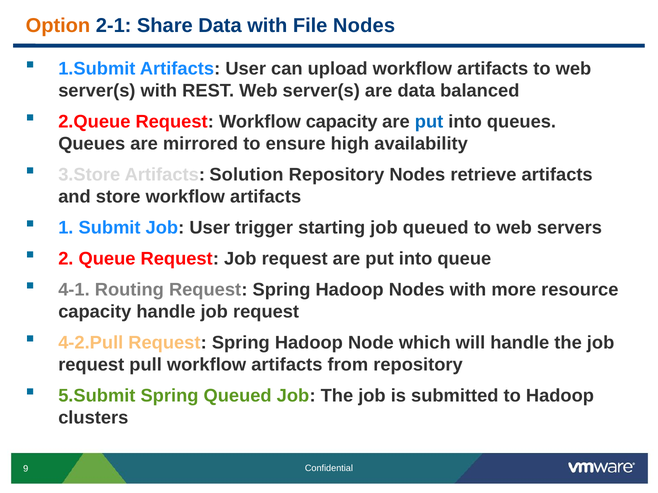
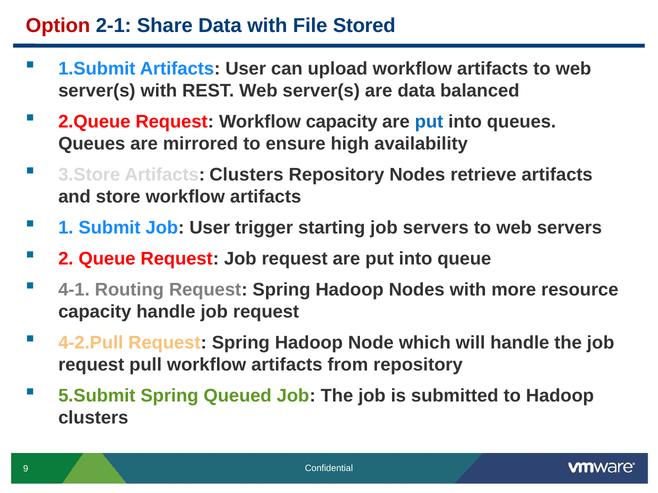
Option colour: orange -> red (58, 26)
File Nodes: Nodes -> Stored (364, 26)
Artifacts Solution: Solution -> Clusters (246, 175)
job queued: queued -> servers (436, 228)
